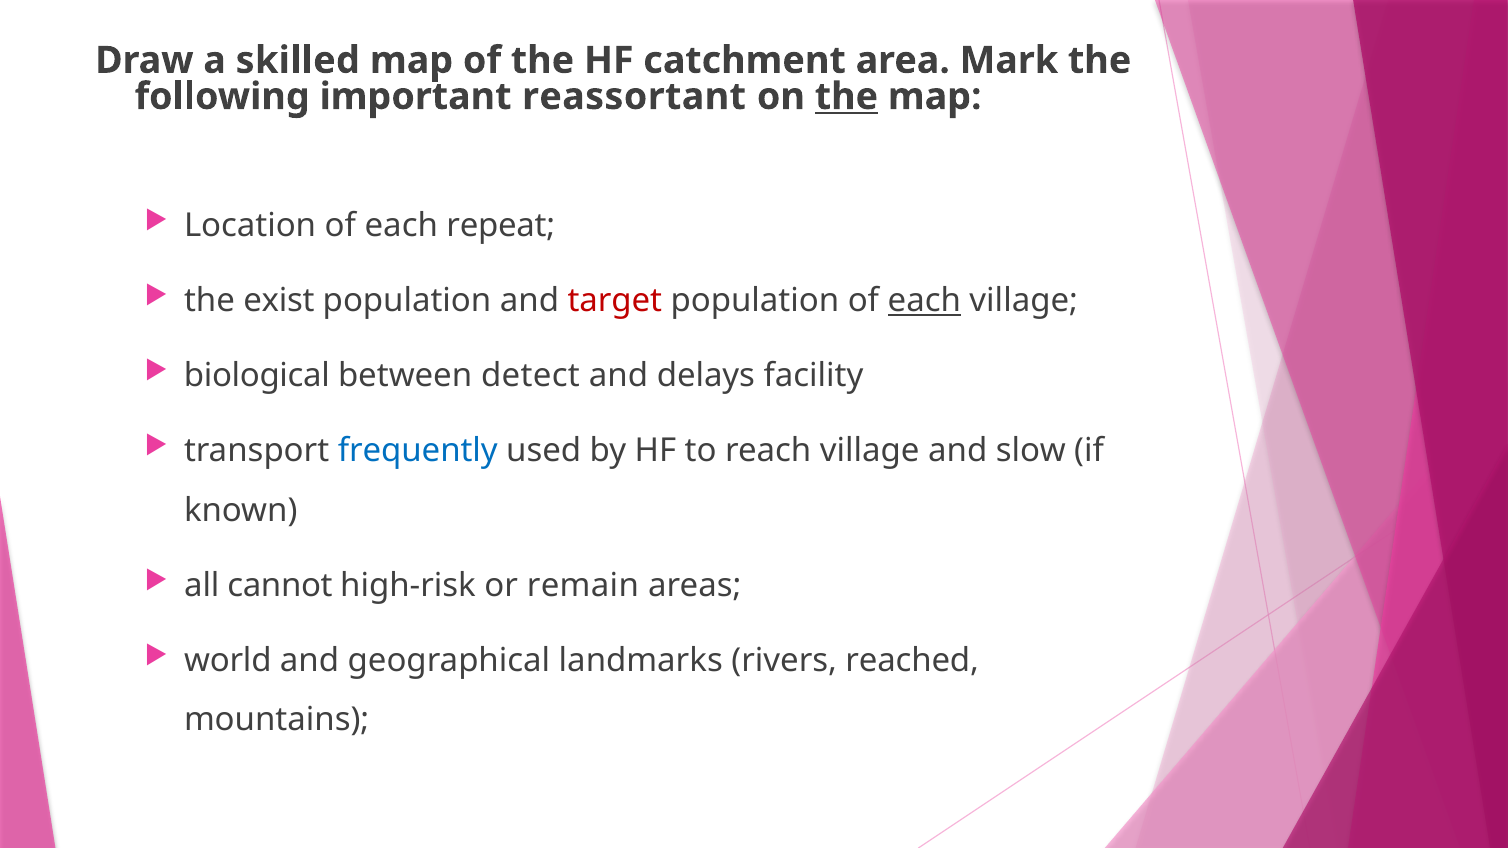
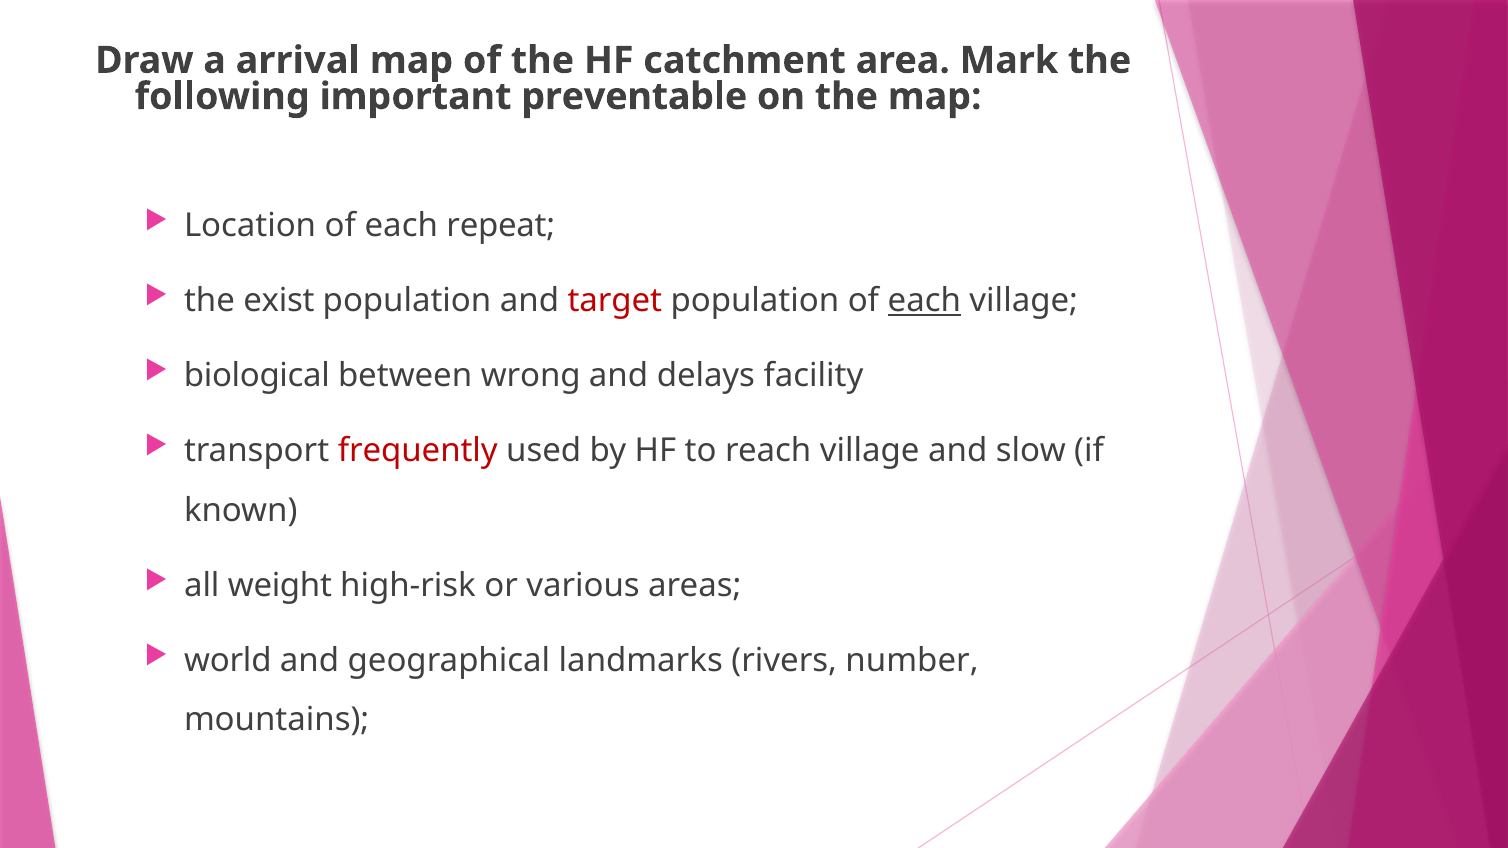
skilled: skilled -> arrival (298, 60)
reassortant: reassortant -> preventable (634, 97)
the underline: present -> none (846, 97)
detect: detect -> wrong (531, 376)
frequently colour: blue -> red (418, 451)
cannot: cannot -> weight (280, 585)
remain: remain -> various (583, 585)
reached: reached -> number (912, 660)
